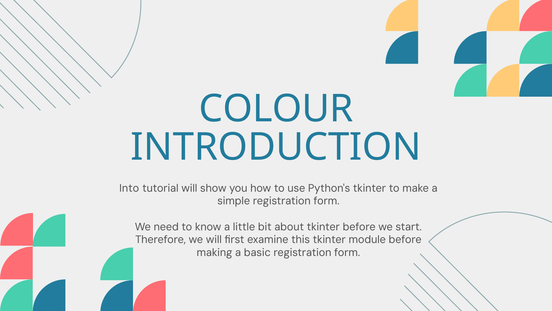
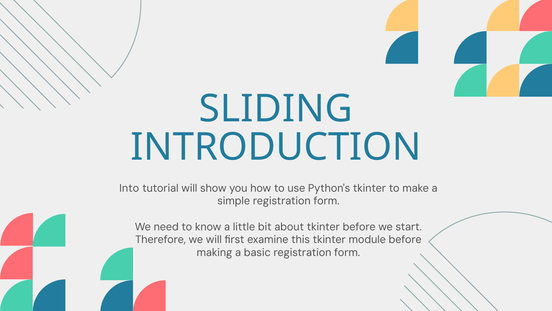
COLOUR: COLOUR -> SLIDING (276, 109)
